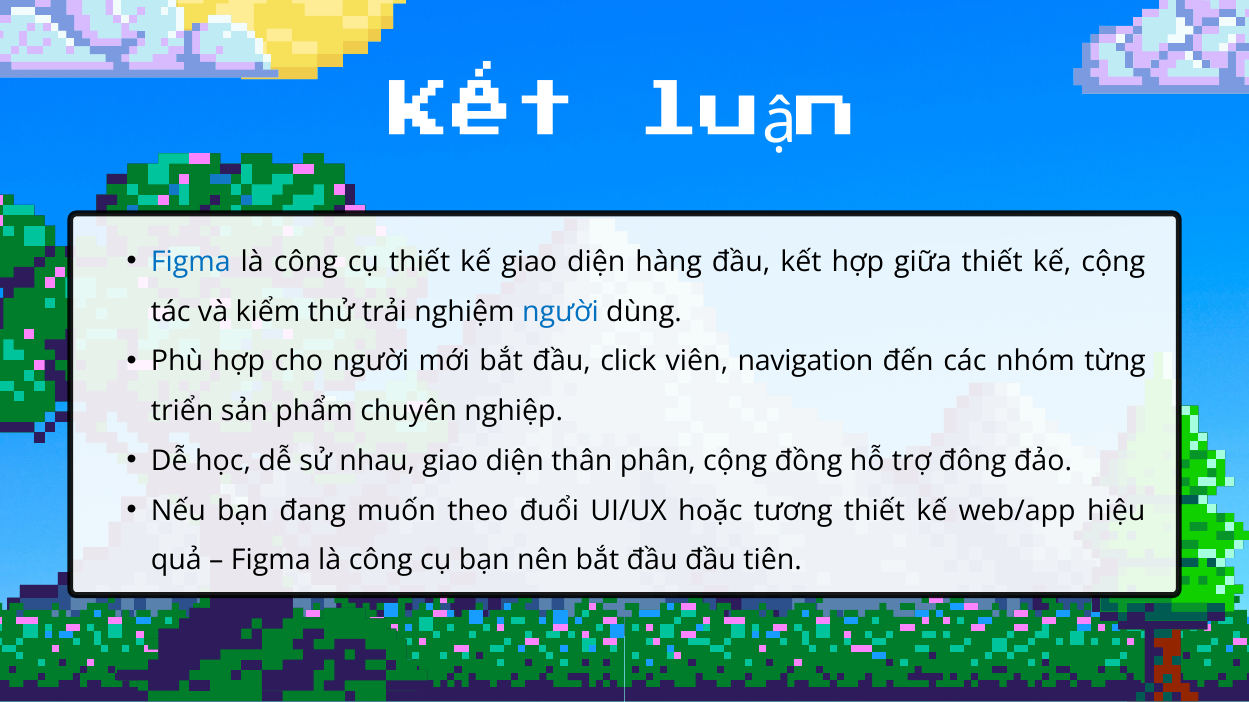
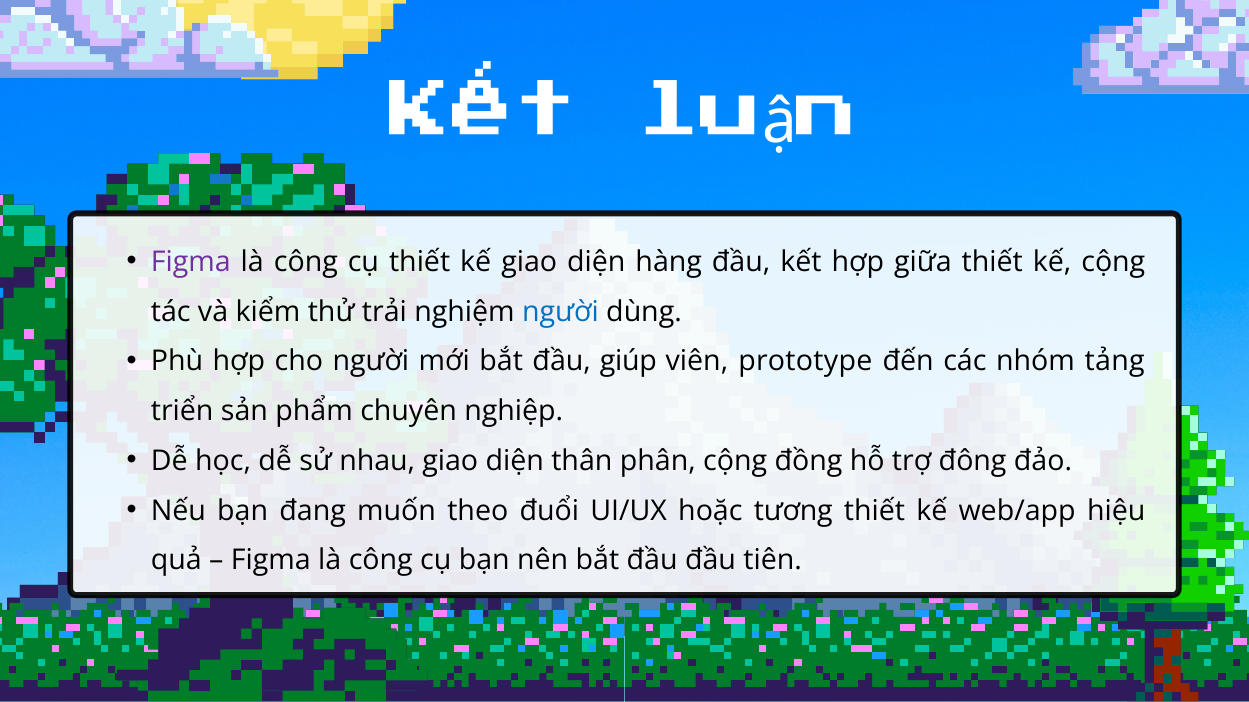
Figma colour: blue -> purple (191, 262)
click: click -> giúp (628, 362)
navigation: navigation -> prototype (805, 362)
từng: từng -> tảng (1115, 362)
